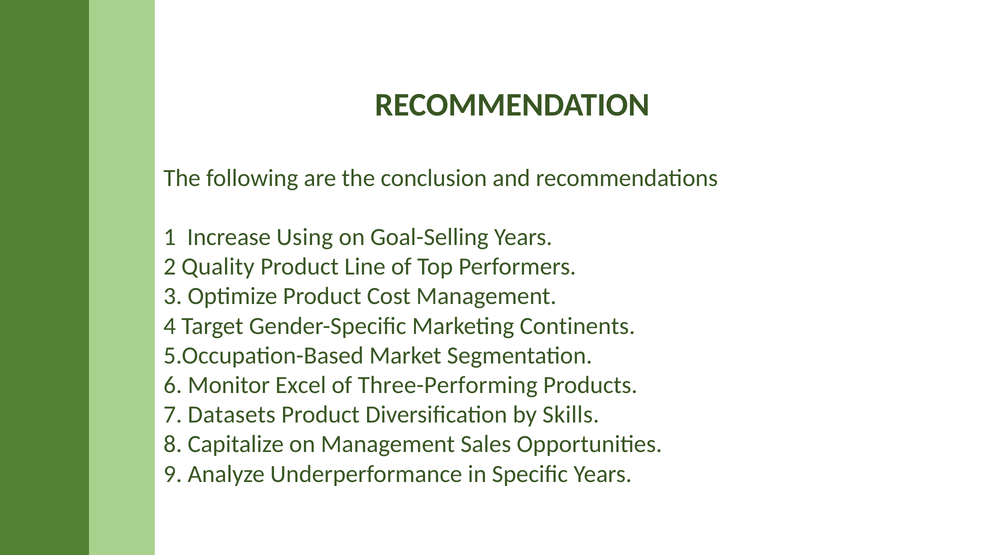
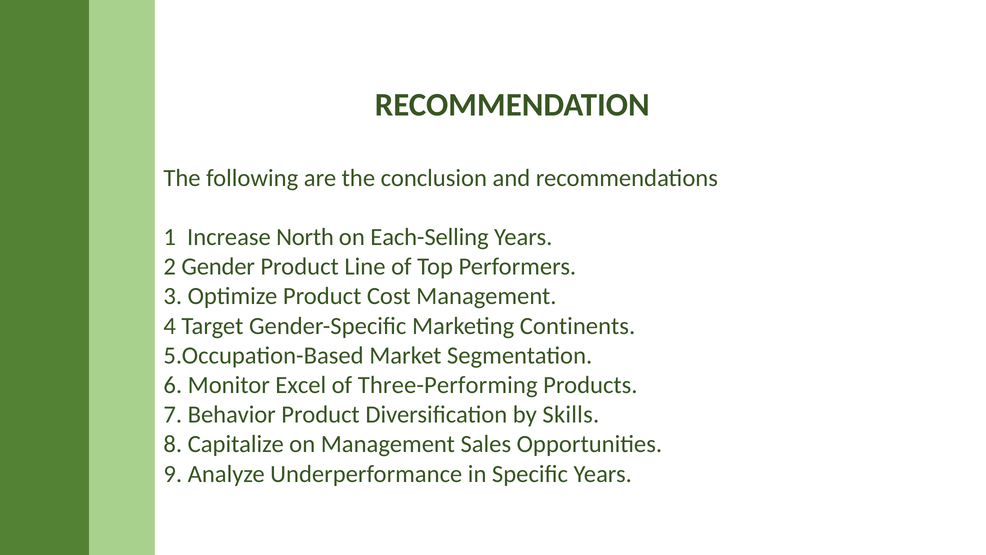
Using: Using -> North (305, 237)
Goal-Selling: Goal-Selling -> Each-Selling (429, 237)
Quality: Quality -> Gender (218, 267)
Datasets: Datasets -> Behavior (232, 414)
